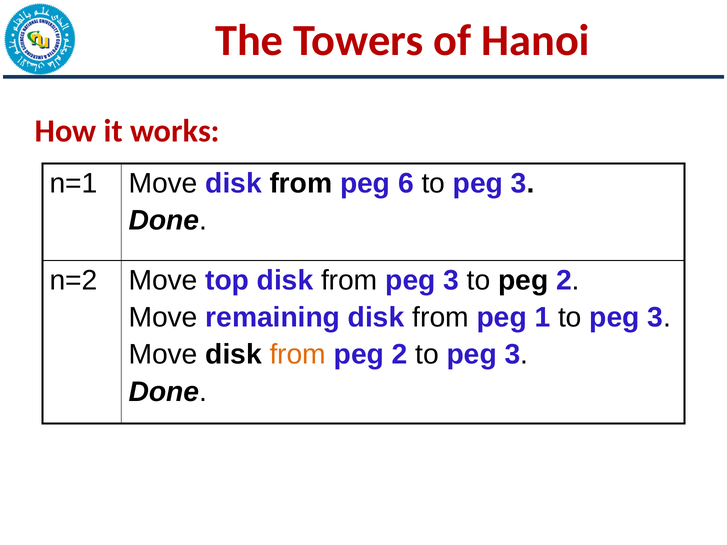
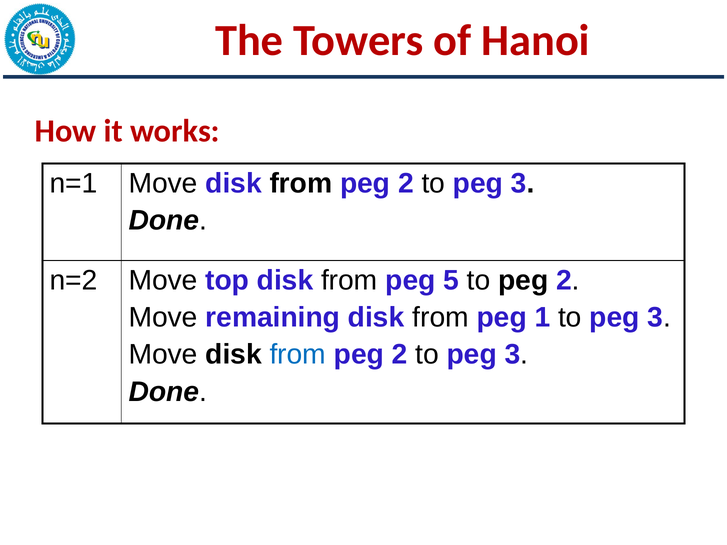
6: 6 -> 2 (406, 183)
from peg 3: 3 -> 5 (451, 280)
from colour: orange -> blue (298, 355)
